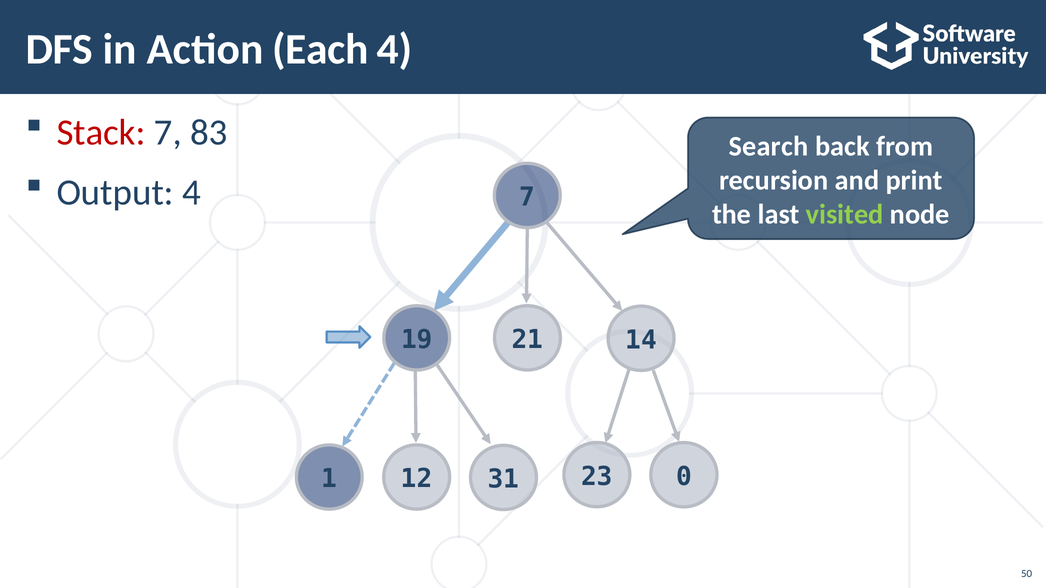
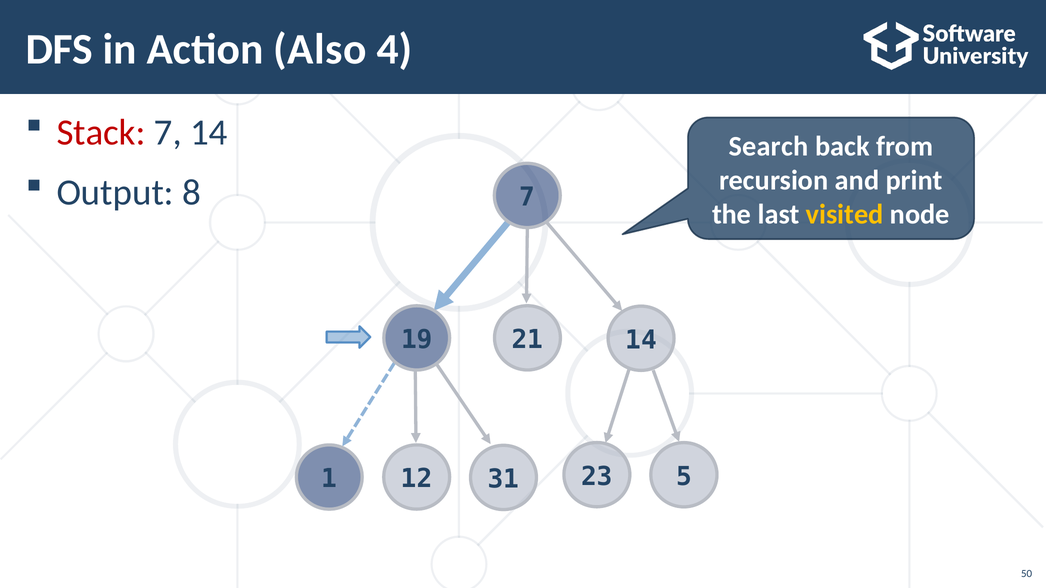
Each: Each -> Also (320, 50)
83: 83 -> 14 (209, 133)
Output 4: 4 -> 8 (191, 192)
visited colour: light green -> yellow (845, 214)
0: 0 -> 5 (684, 477)
